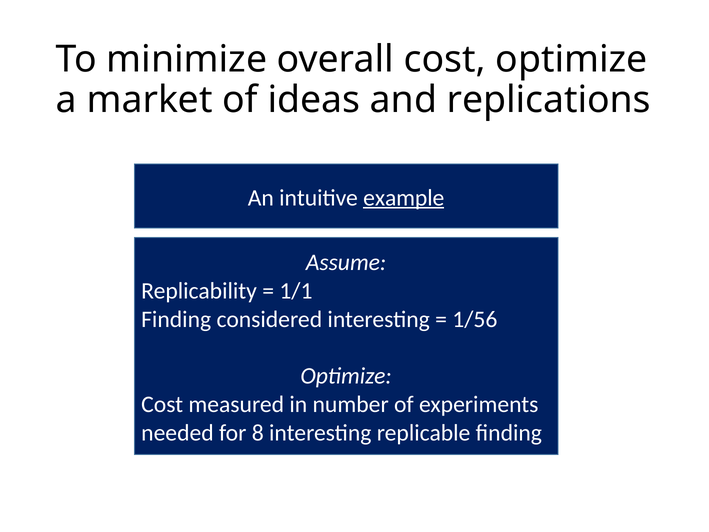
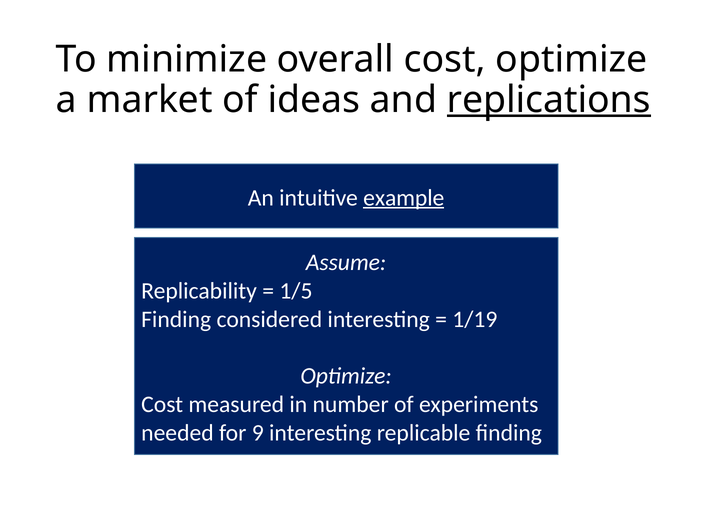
replications underline: none -> present (549, 100)
1/1: 1/1 -> 1/5 (296, 291)
1/56: 1/56 -> 1/19 (475, 319)
8: 8 -> 9 (258, 433)
